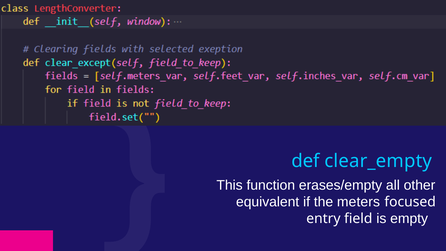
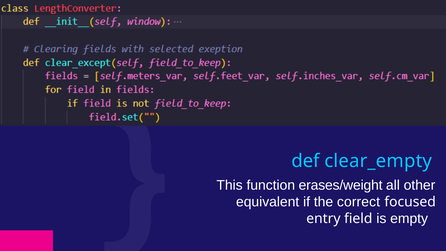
erases/empty: erases/empty -> erases/weight (341, 185)
meters: meters -> correct (359, 202)
